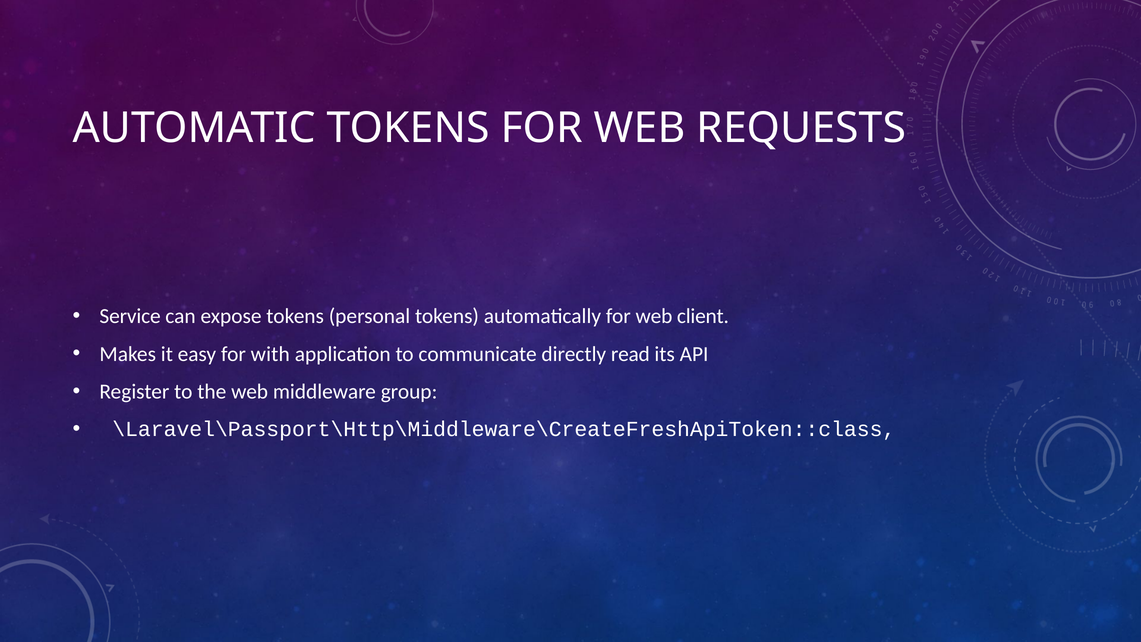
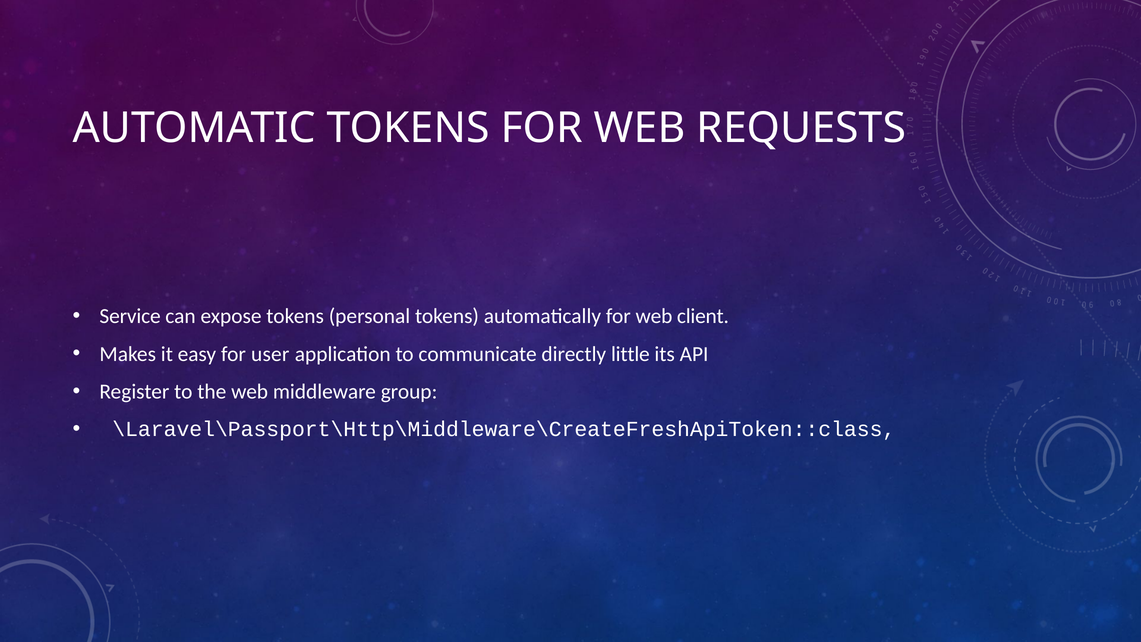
with: with -> user (270, 354)
read: read -> little (630, 354)
